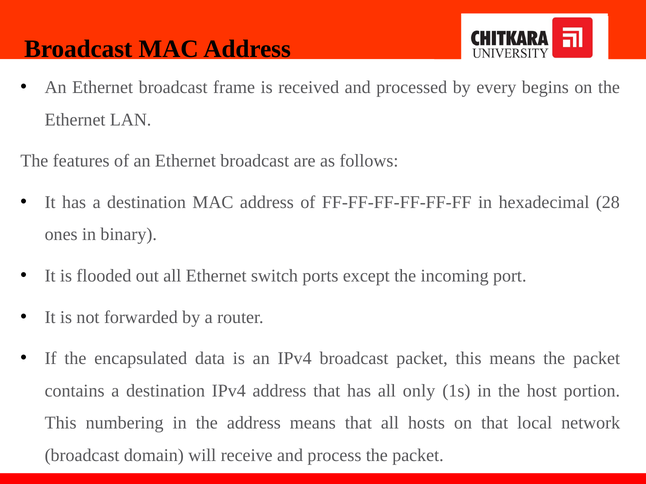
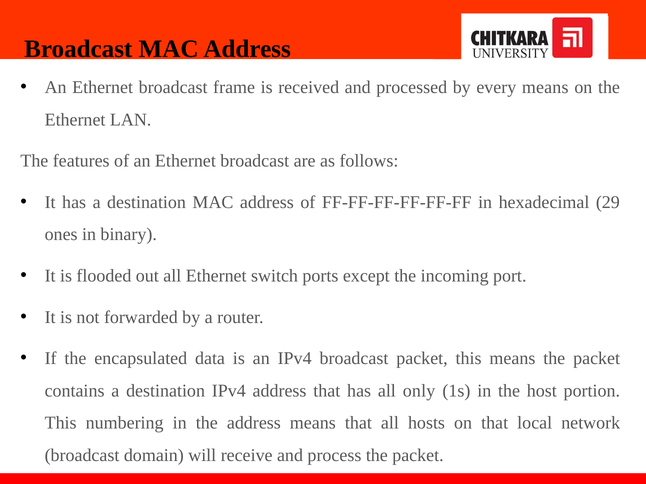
every begins: begins -> means (545, 87)
28: 28 -> 29 (608, 202)
